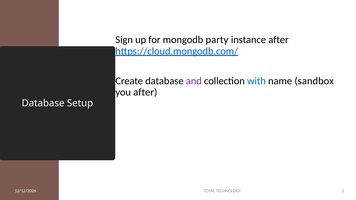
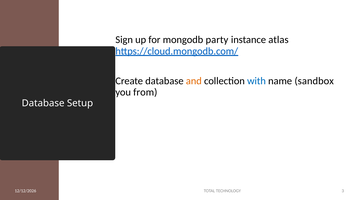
instance after: after -> atlas (278, 40)
and colour: purple -> orange (194, 81)
you after: after -> from (145, 92)
